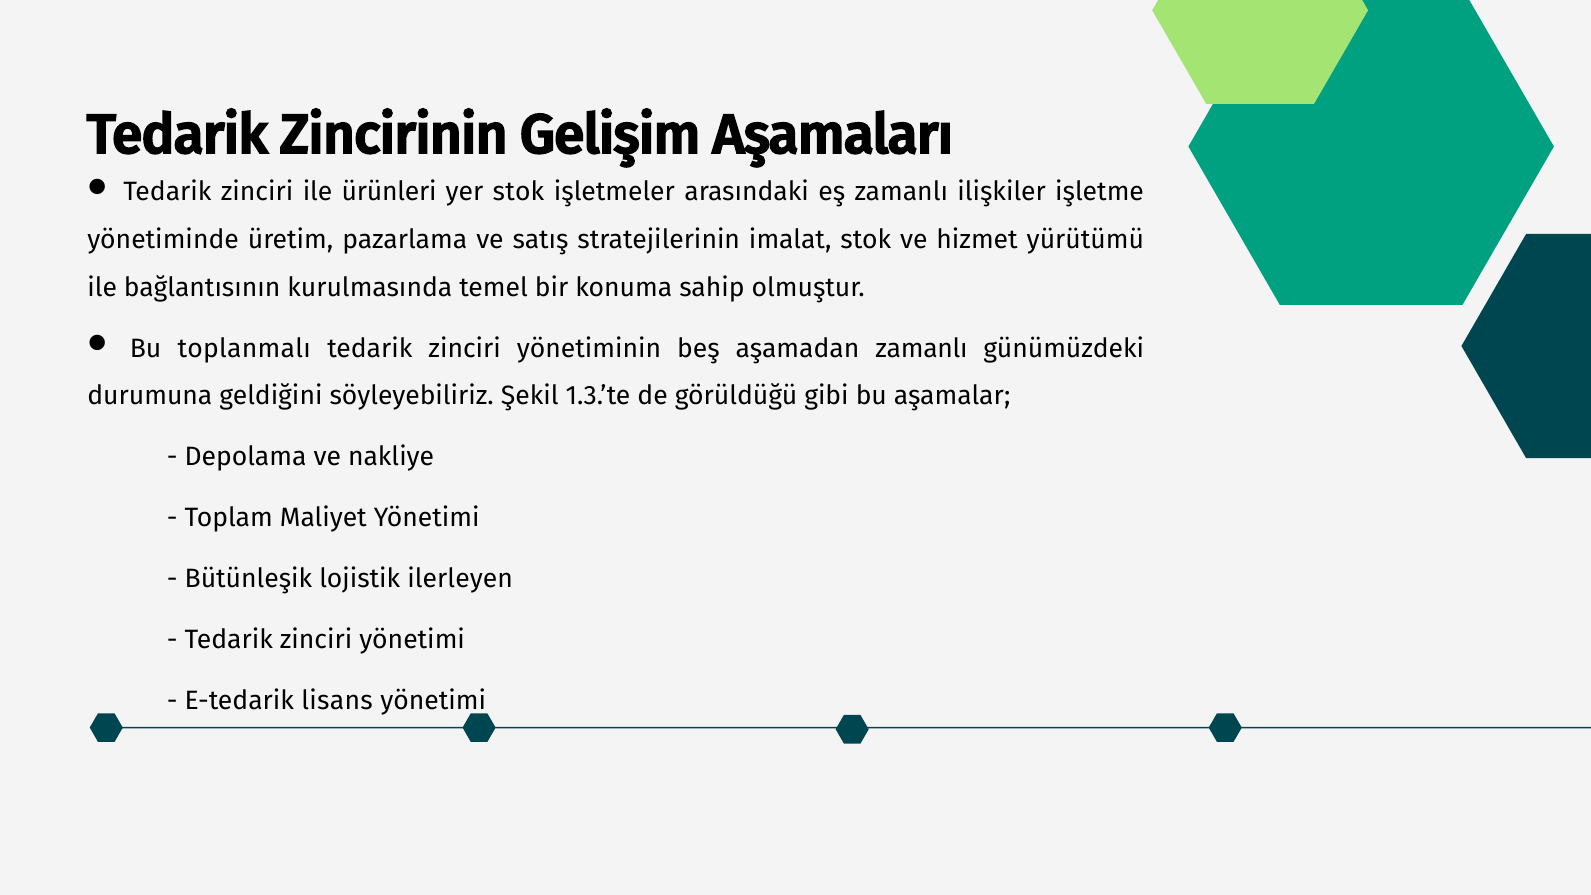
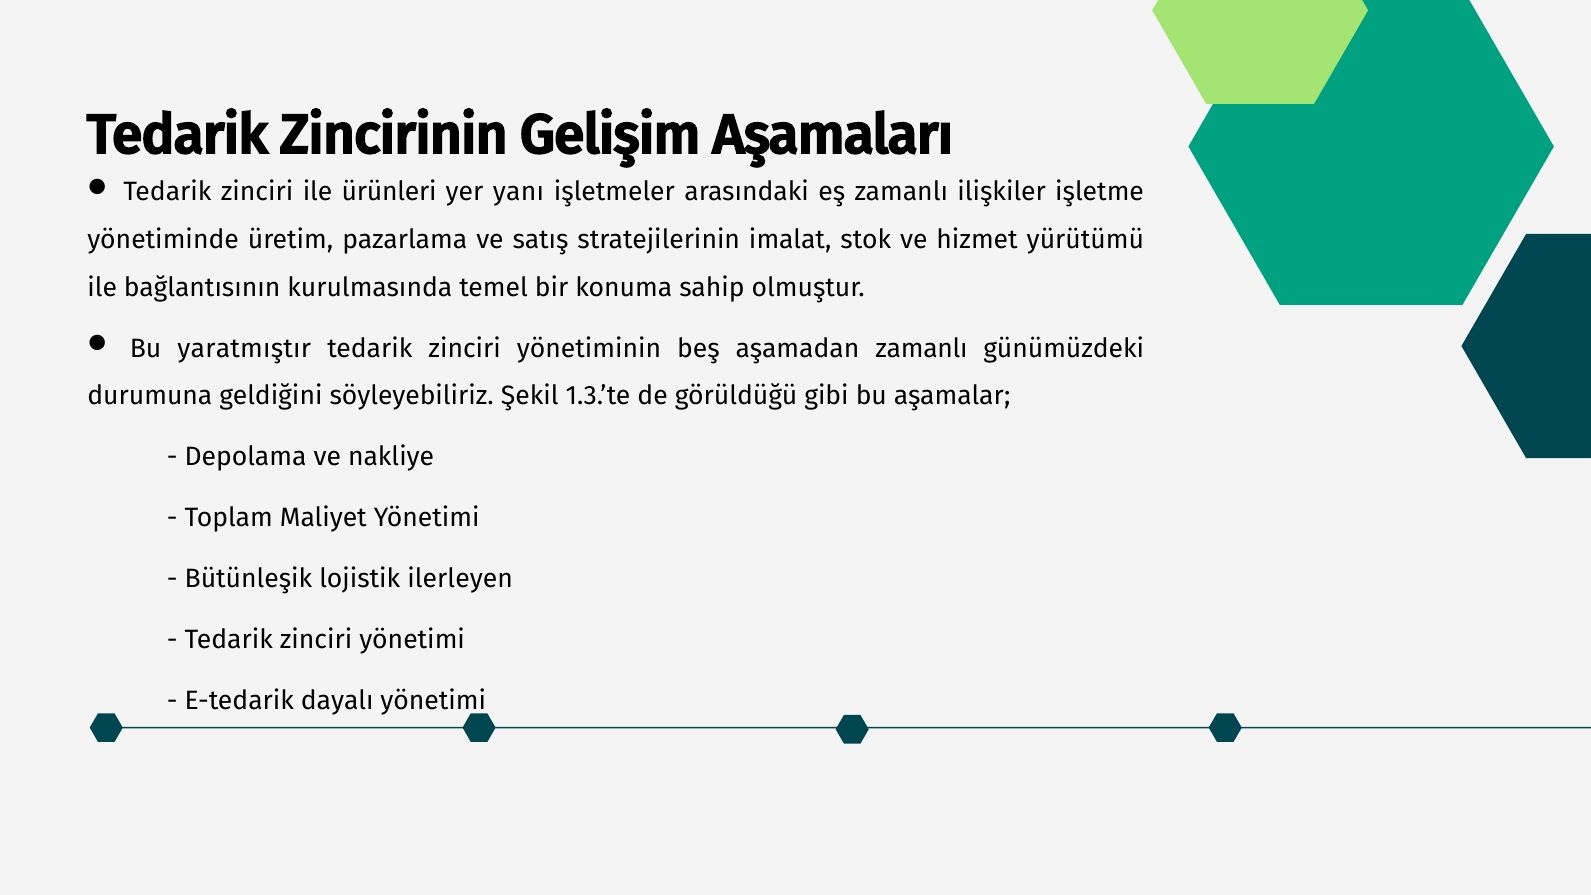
yer stok: stok -> yanı (518, 192)
toplanmalı: toplanmalı -> yaratmıştır (244, 348)
lisans: lisans -> dayalı (337, 701)
